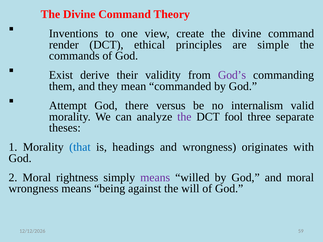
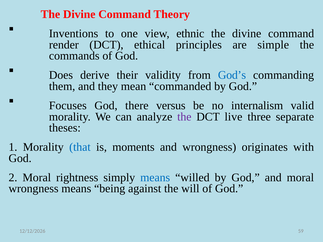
create: create -> ethnic (190, 34)
Exist: Exist -> Does (61, 75)
God’s colour: purple -> blue (232, 75)
Attempt: Attempt -> Focuses (68, 106)
fool: fool -> live (233, 117)
headings: headings -> moments (133, 147)
means colour: purple -> blue (155, 178)
